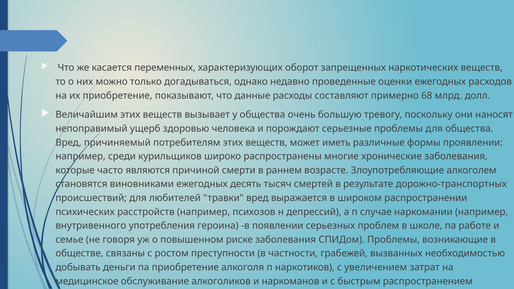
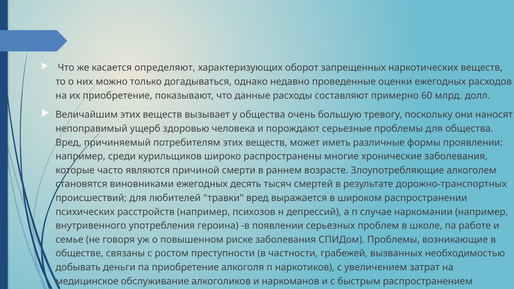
переменных: переменных -> определяют (165, 68)
68: 68 -> 60 (427, 96)
